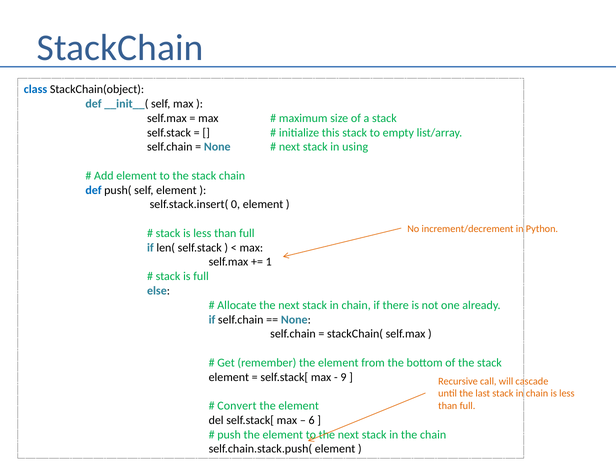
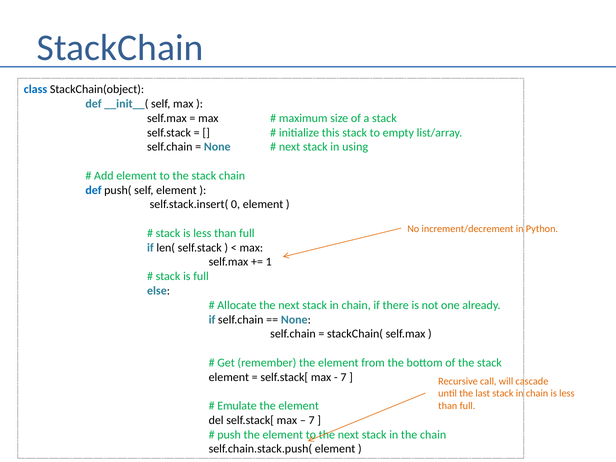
9: 9 -> 7 (344, 377)
Convert: Convert -> Emulate (237, 406)
6: 6 -> 7 (312, 420)
